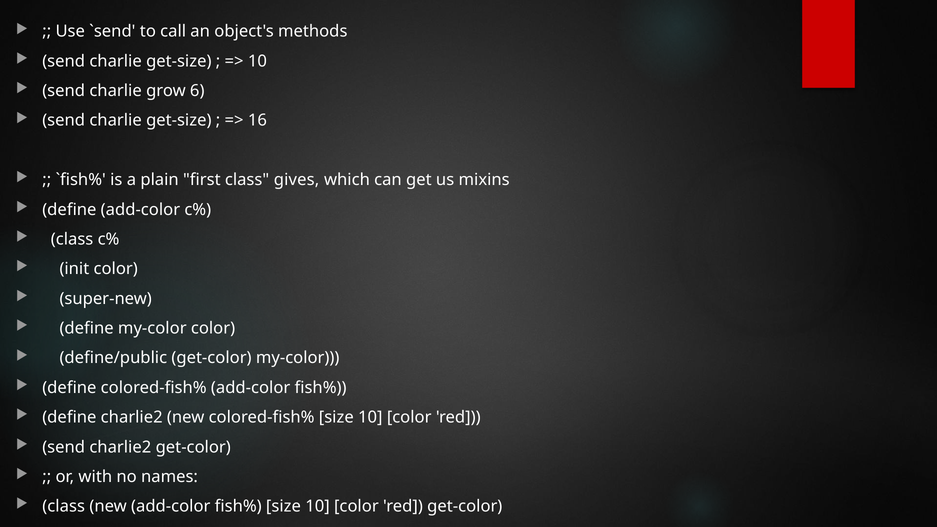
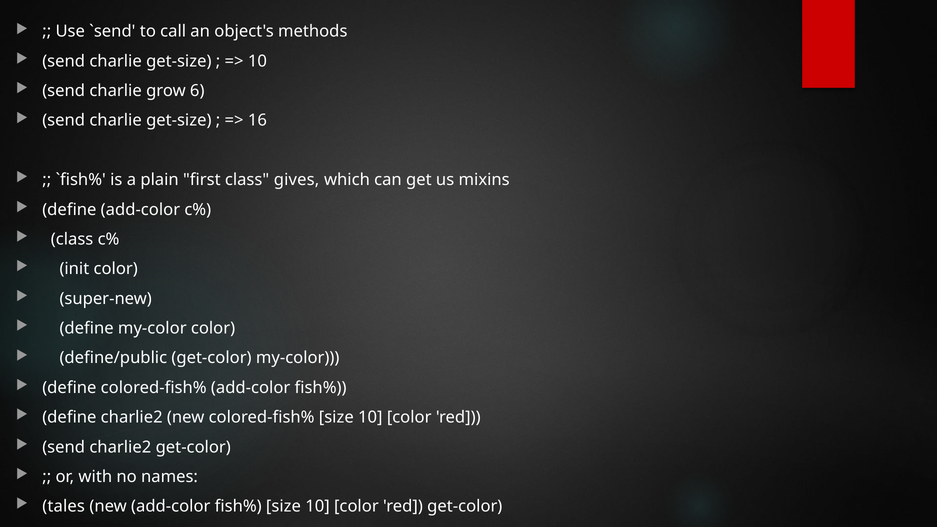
class: class -> tales (64, 506)
